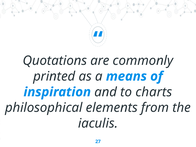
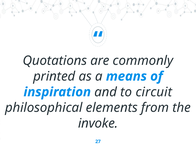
charts: charts -> circuit (154, 92)
iaculis: iaculis -> invoke (98, 123)
